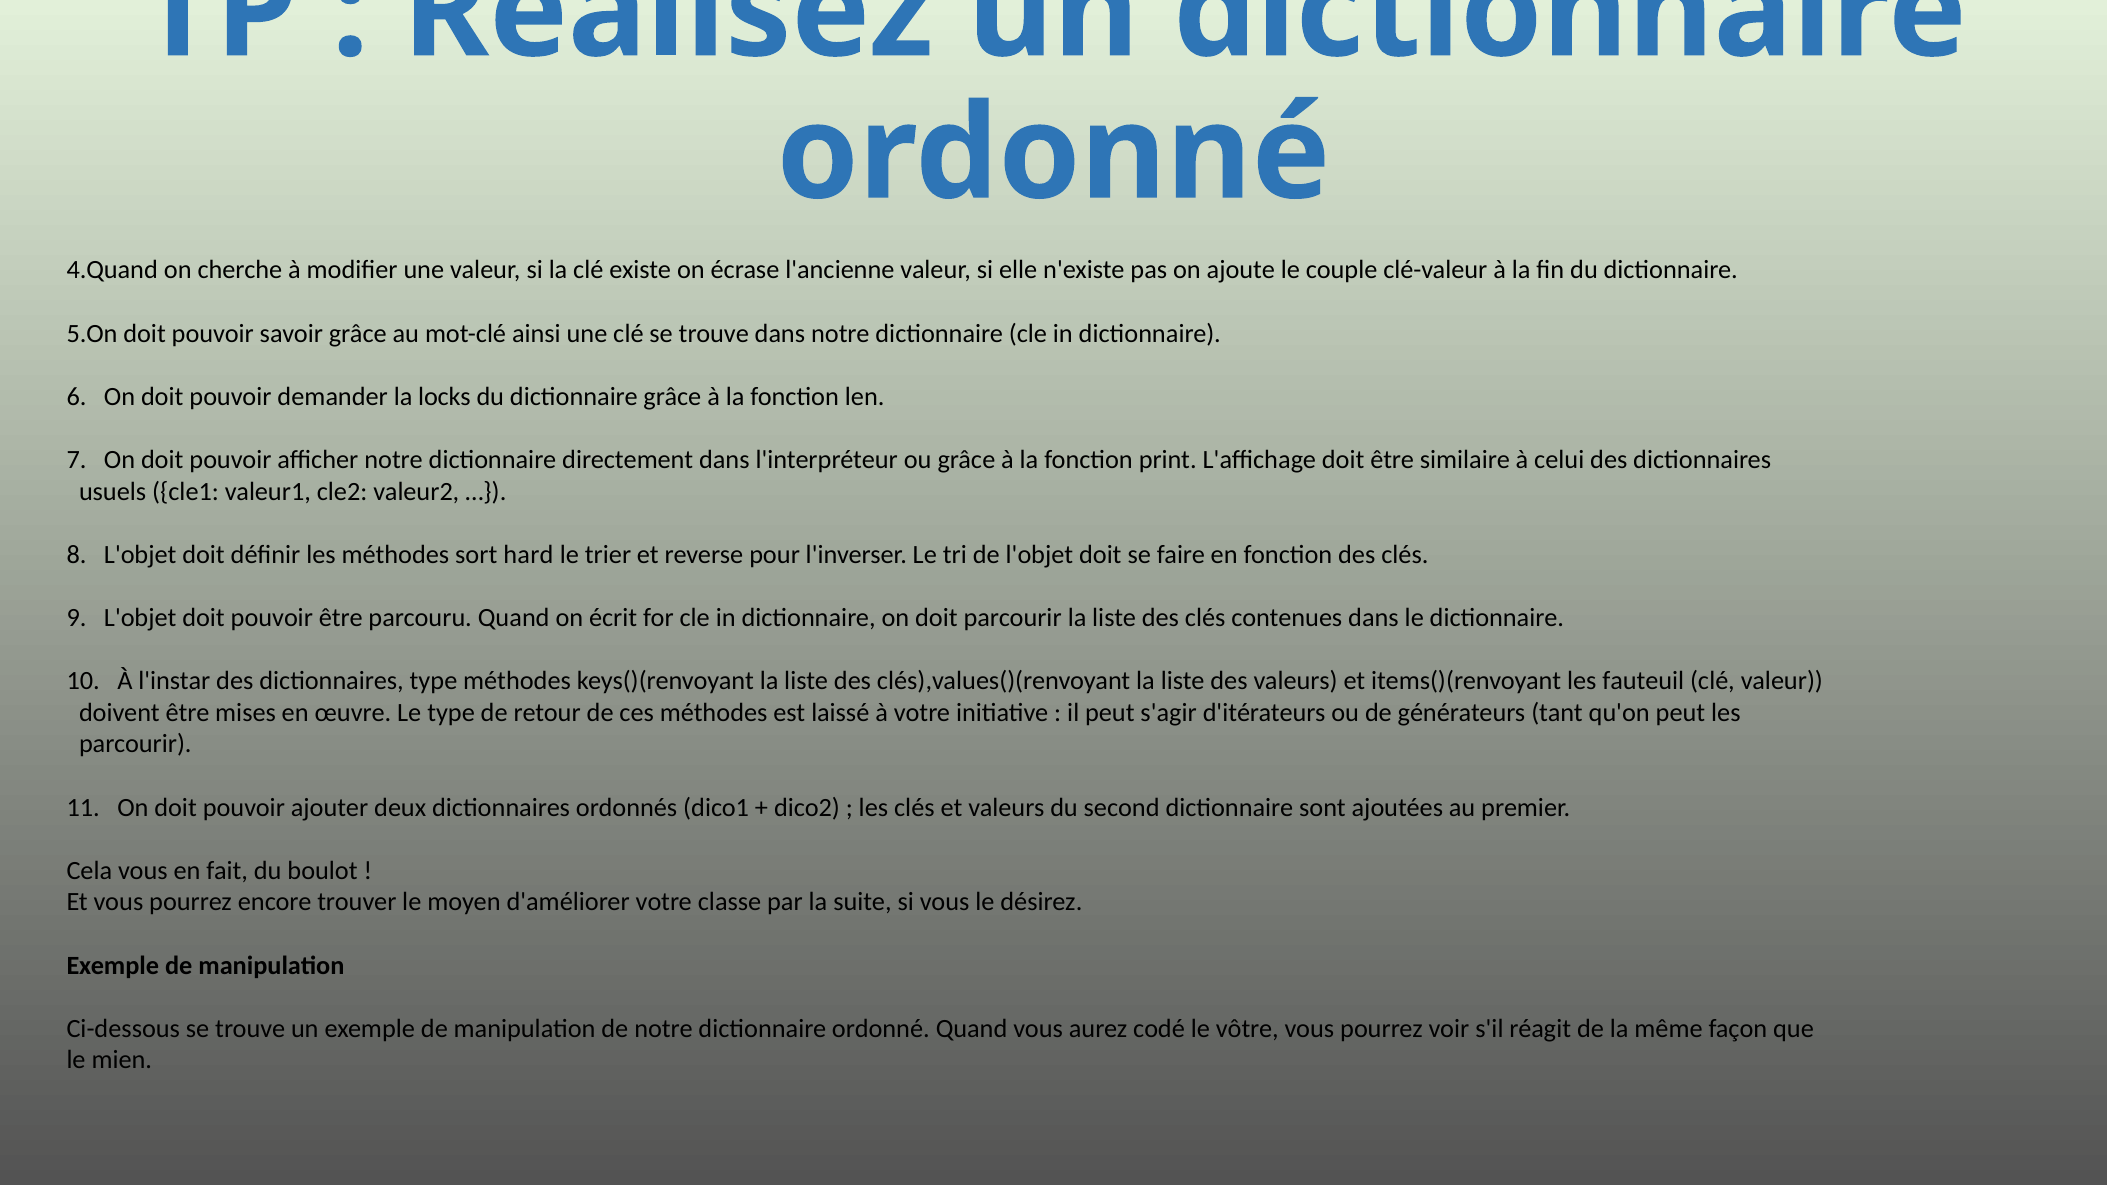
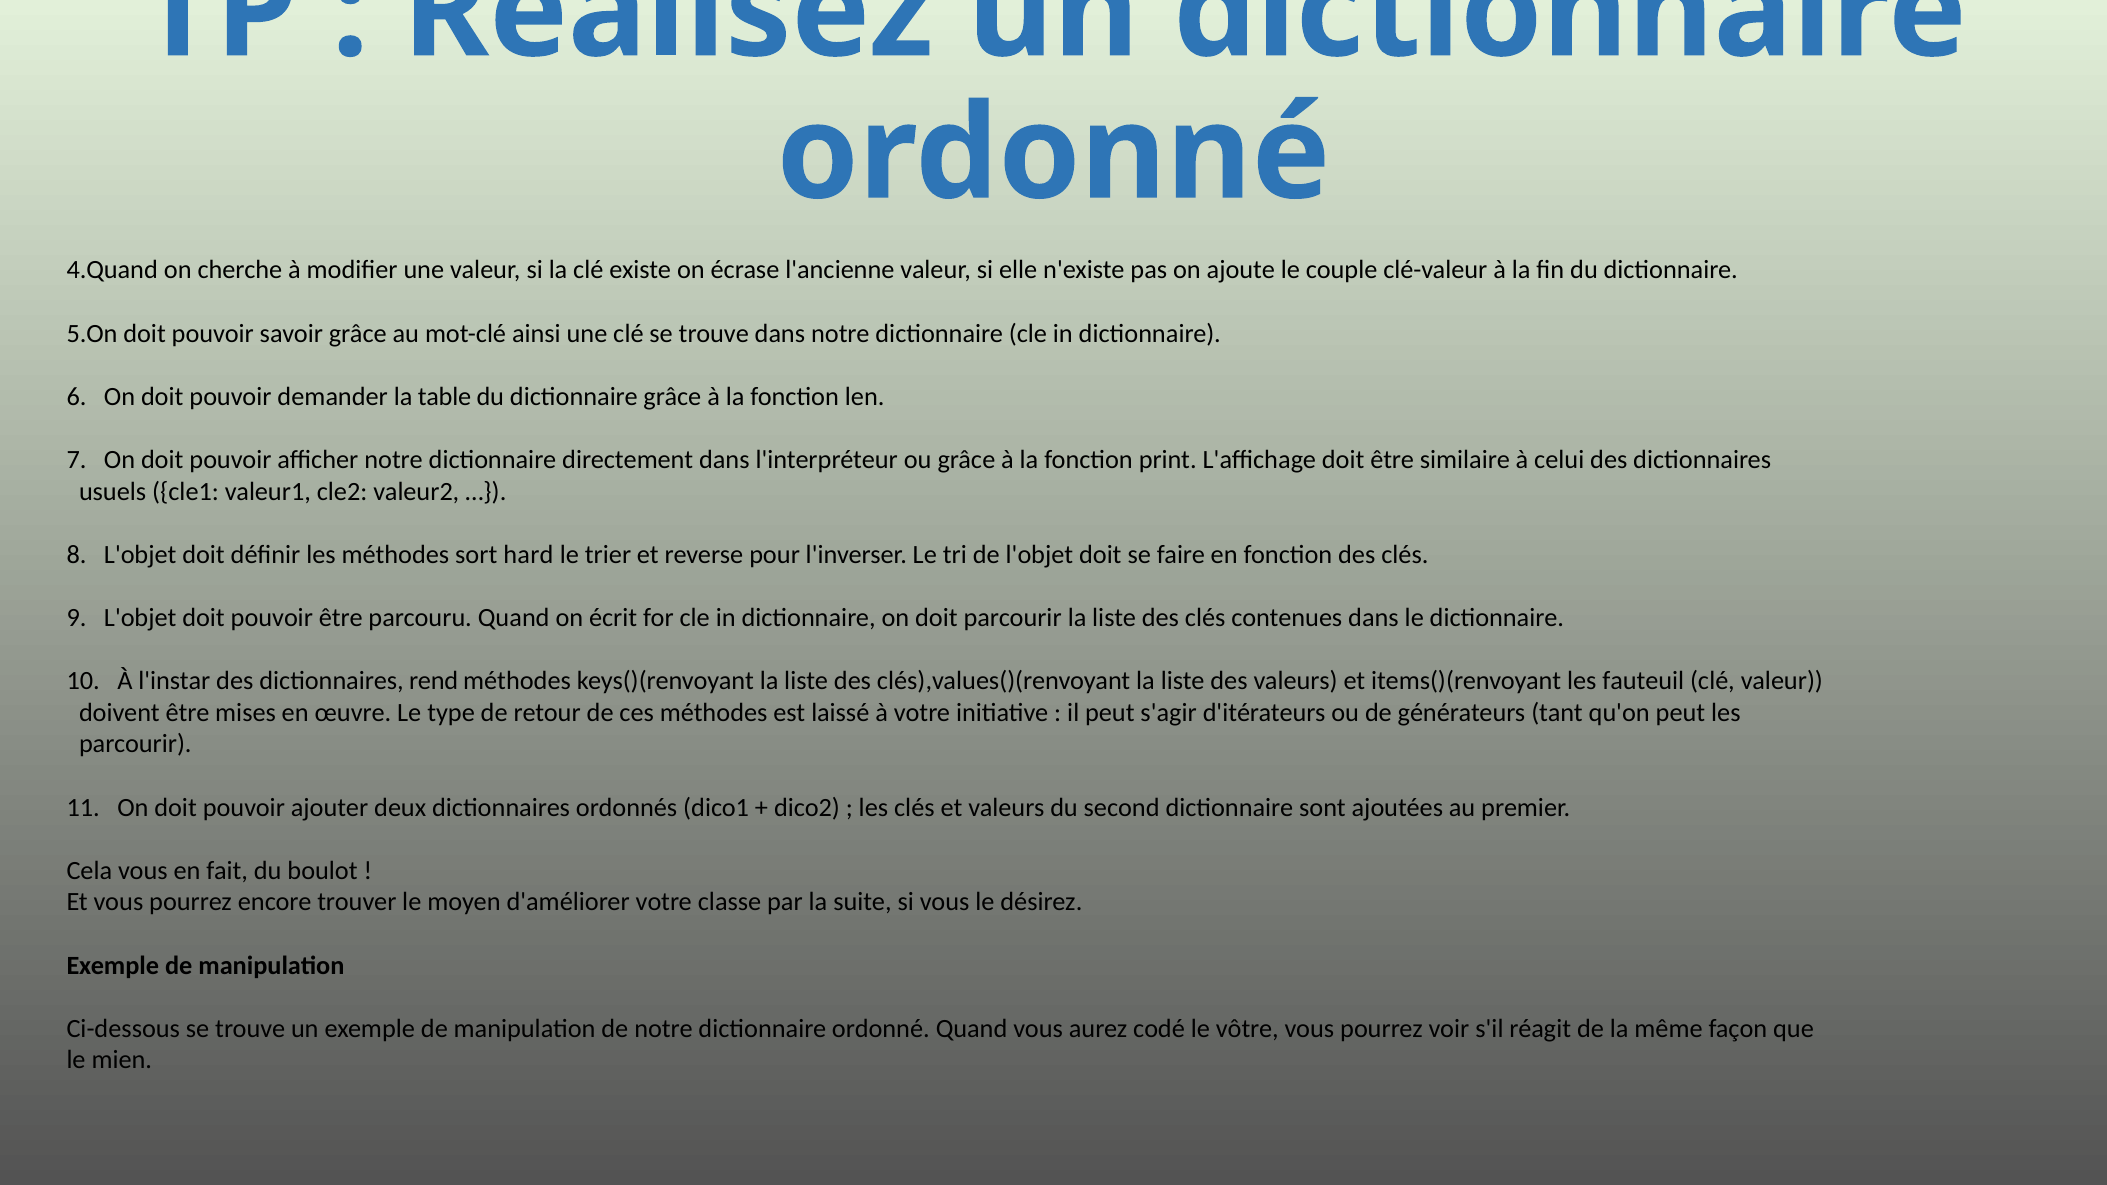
locks: locks -> table (444, 397)
dictionnaires type: type -> rend (434, 681)
